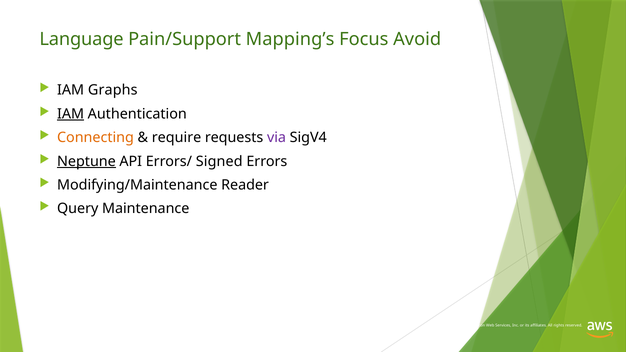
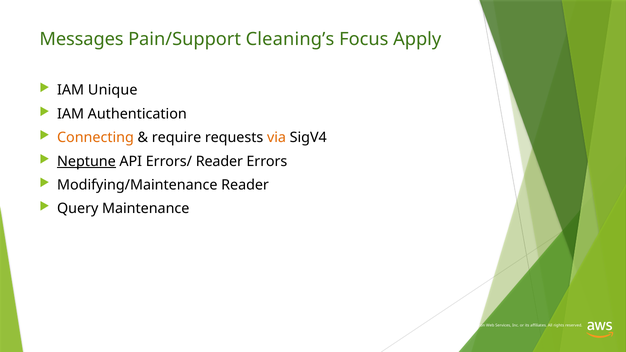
Language: Language -> Messages (82, 39)
Mapping’s: Mapping’s -> Cleaning’s (290, 39)
Avoid: Avoid -> Apply (417, 39)
Graphs: Graphs -> Unique (113, 90)
IAM underline: present -> none (71, 114)
via colour: purple -> orange (277, 138)
Errors/ Signed: Signed -> Reader (219, 161)
